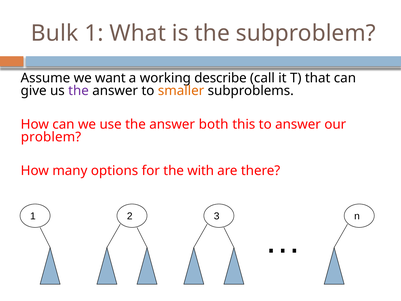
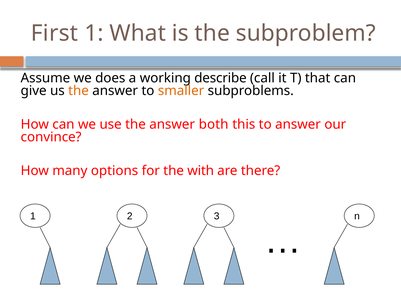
Bulk: Bulk -> First (55, 33)
want: want -> does (110, 78)
the colour: purple -> orange (79, 91)
problem: problem -> convince (51, 137)
